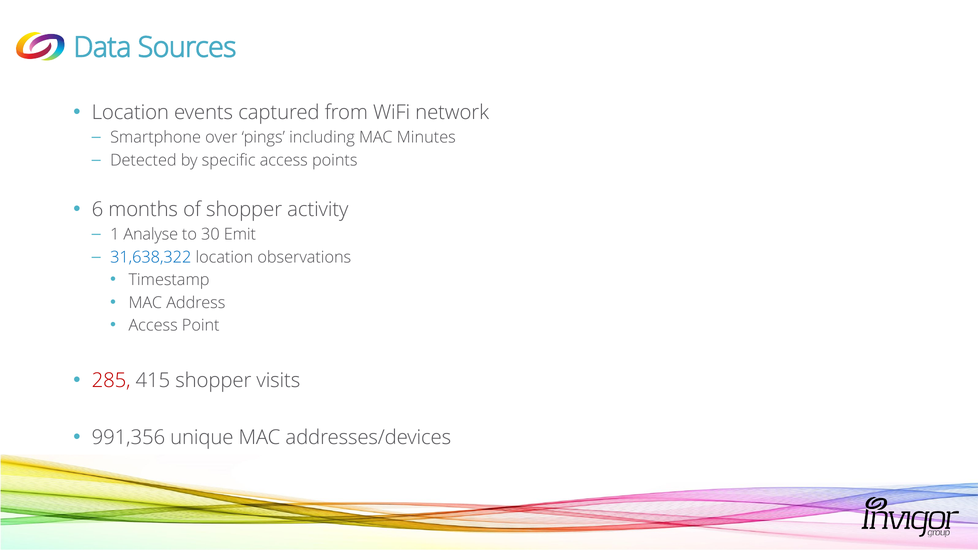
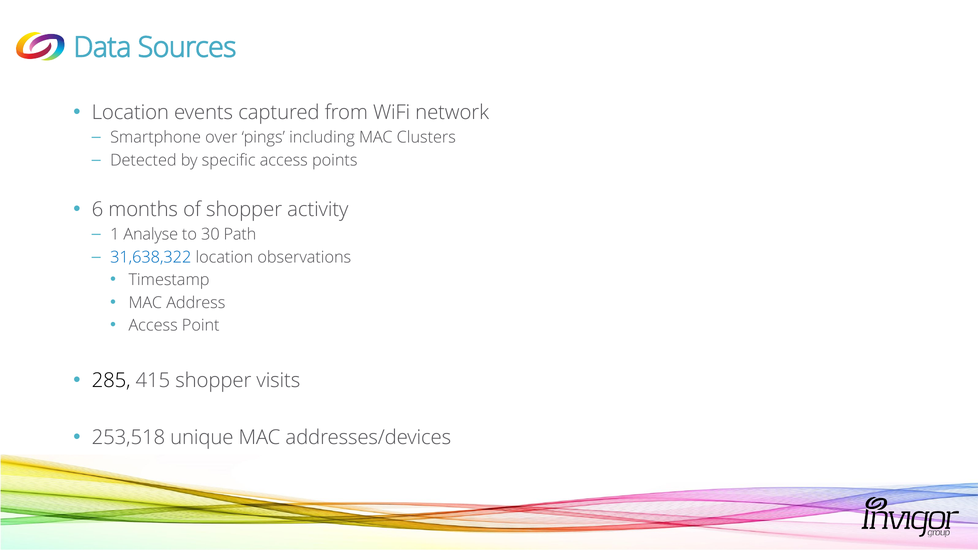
Minutes: Minutes -> Clusters (426, 138)
Emit: Emit -> Path (240, 234)
285 colour: red -> black (111, 381)
991,356: 991,356 -> 253,518 (128, 438)
